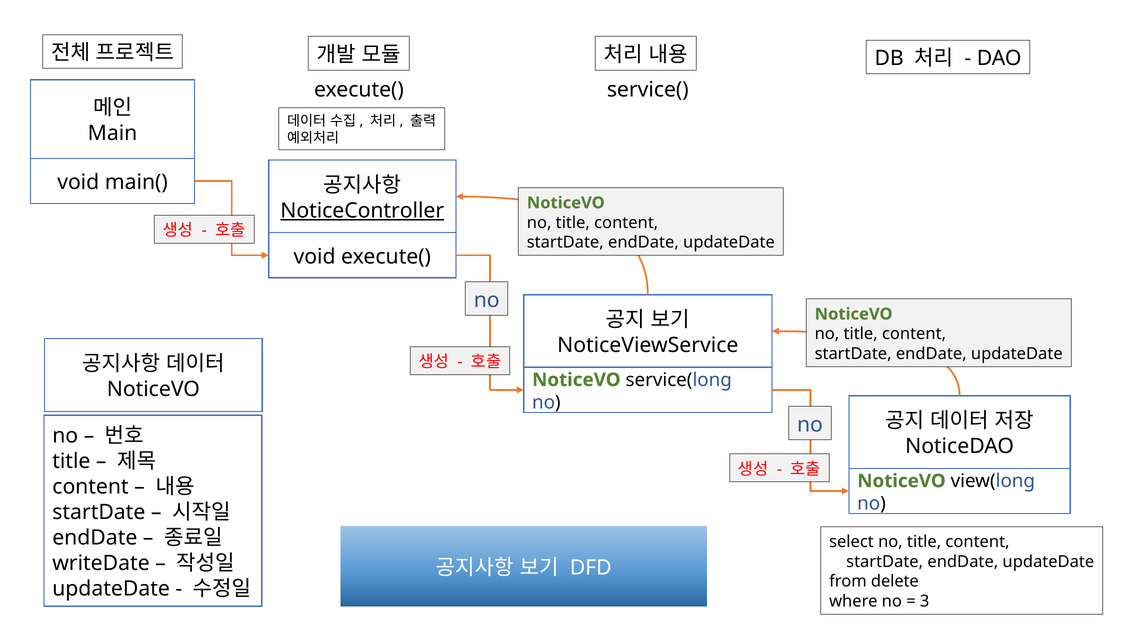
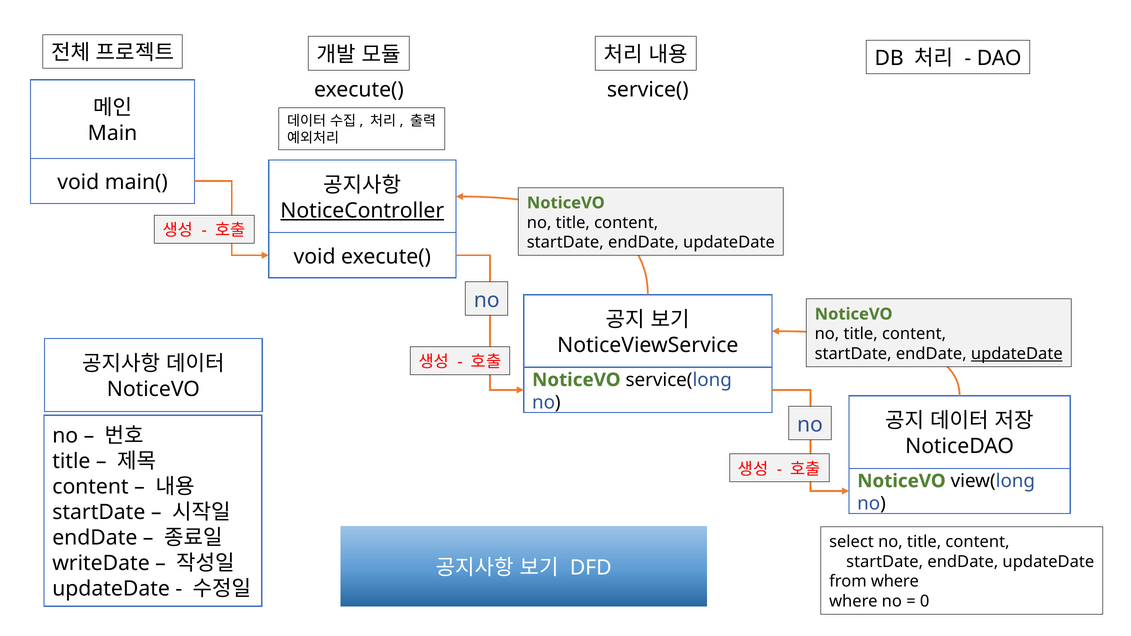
updateDate underline: none -> present (1017, 354)
from delete: delete -> where (895, 582)
3: 3 -> 0 (925, 601)
